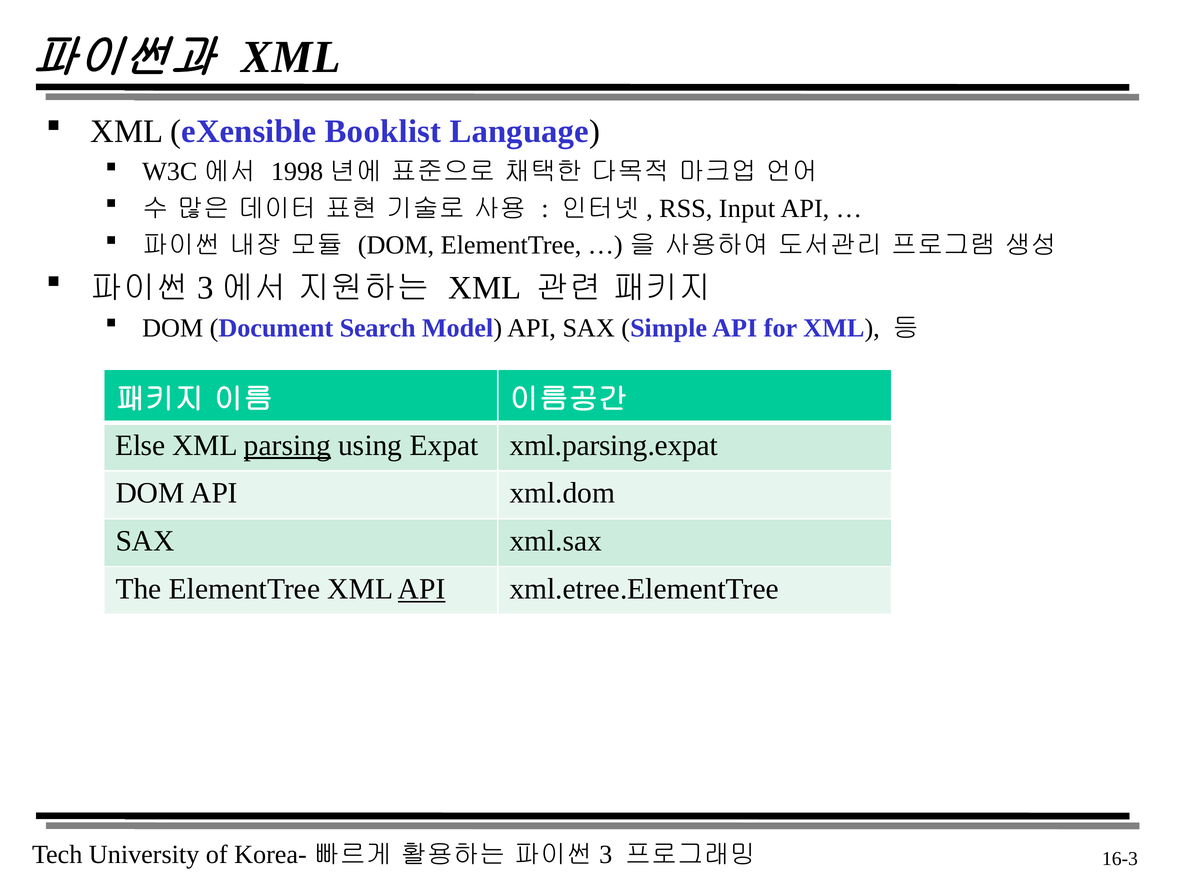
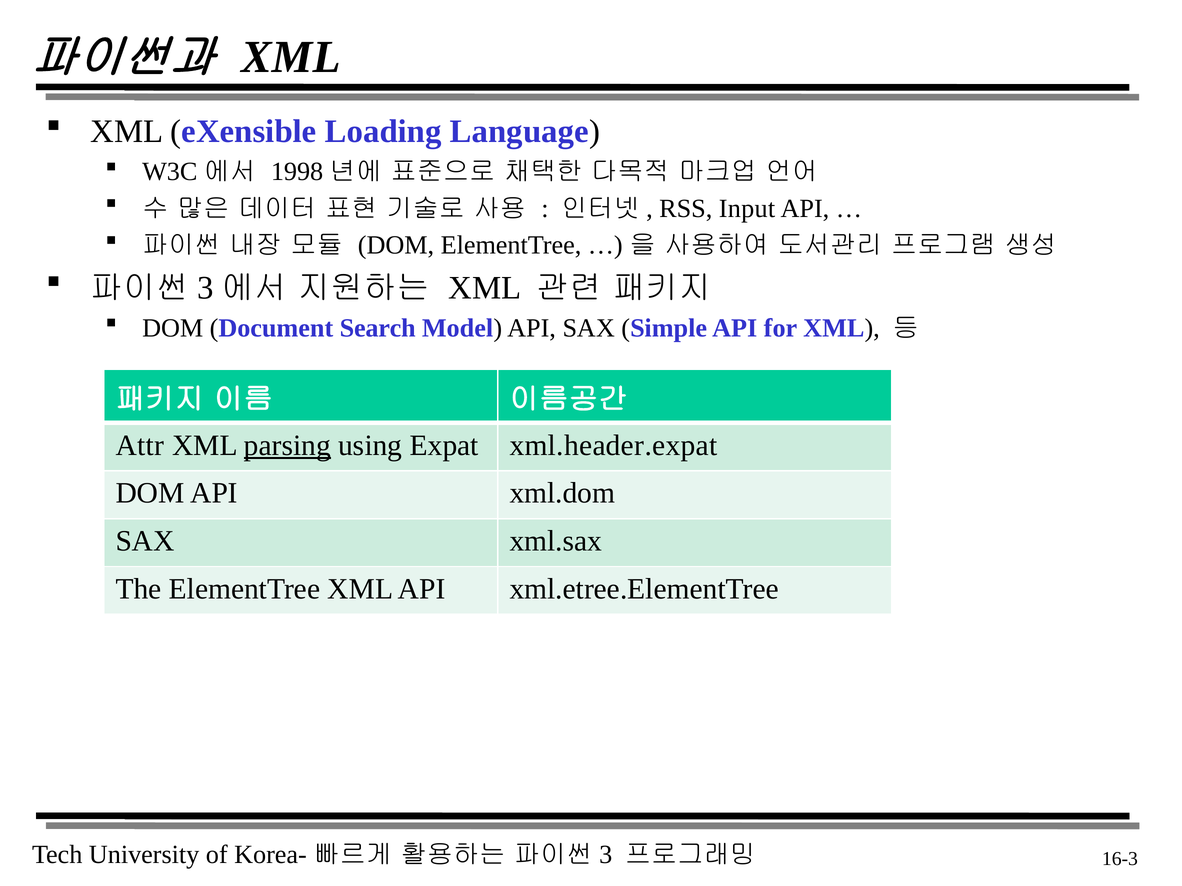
Booklist: Booklist -> Loading (383, 132)
Else: Else -> Attr (140, 446)
xml.parsing.expat: xml.parsing.expat -> xml.header.expat (613, 446)
API underline: present -> none (422, 589)
